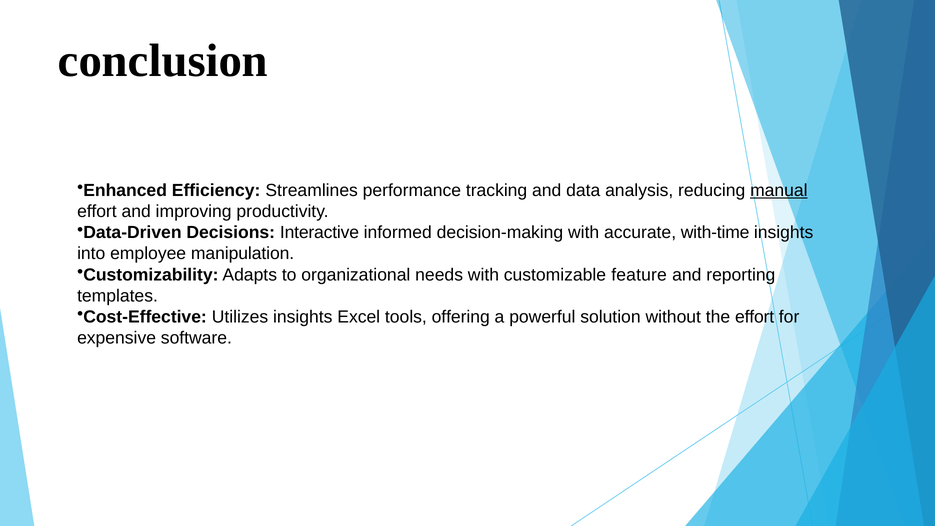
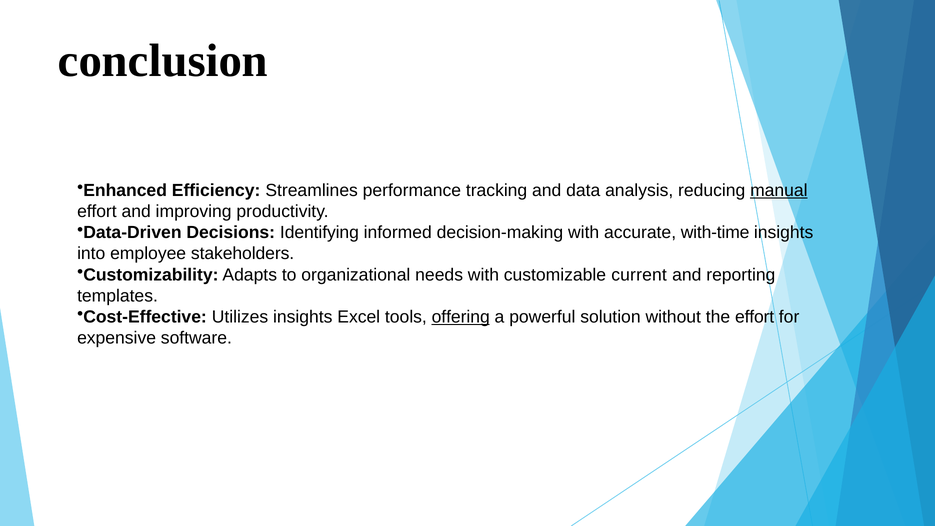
Interactive: Interactive -> Identifying (319, 233)
manipulation: manipulation -> stakeholders (243, 254)
feature: feature -> current (639, 275)
offering underline: none -> present (461, 317)
